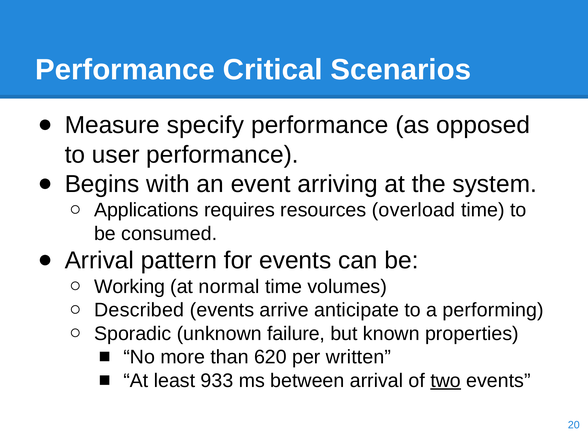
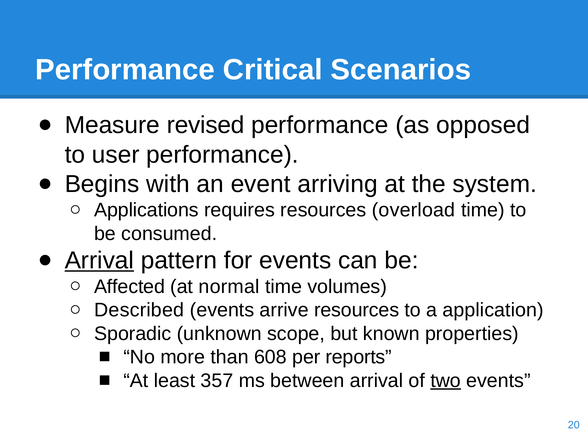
specify: specify -> revised (206, 125)
Arrival underline: none -> present (99, 260)
Working: Working -> Affected (130, 287)
arrive anticipate: anticipate -> resources (357, 310)
performing: performing -> application (493, 310)
failure: failure -> scope (296, 334)
620: 620 -> 608 (270, 357)
written: written -> reports (359, 357)
933: 933 -> 357 (217, 381)
